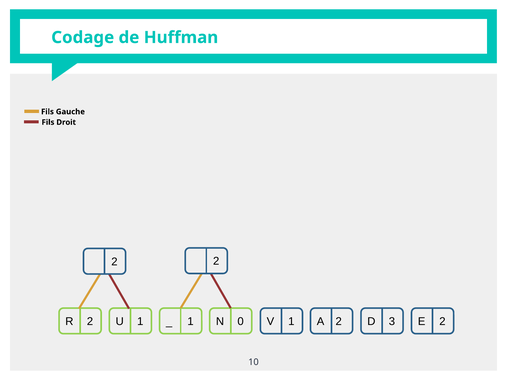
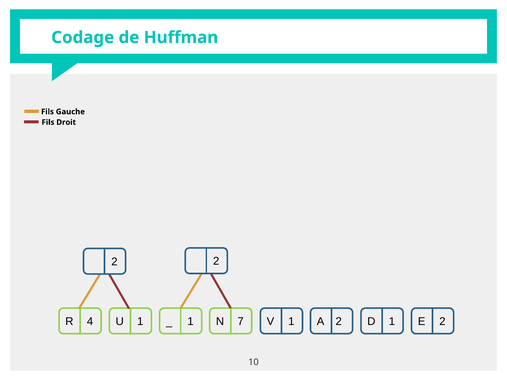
R 2: 2 -> 4 (90, 322)
0: 0 -> 7 (241, 322)
D 3: 3 -> 1 (392, 322)
